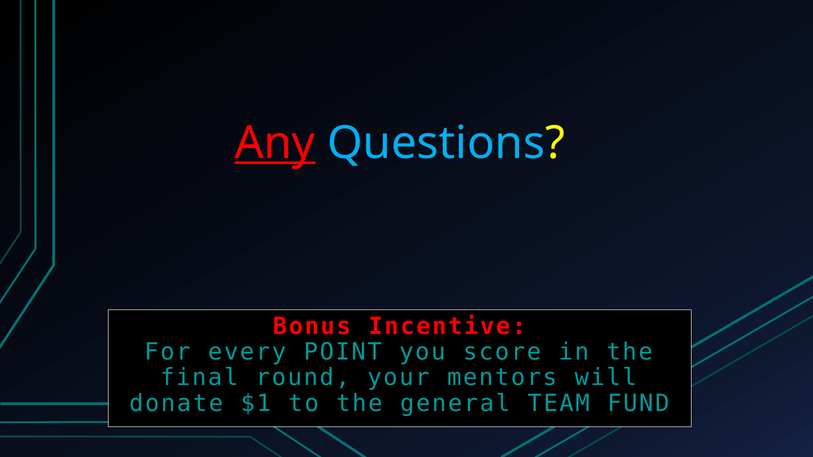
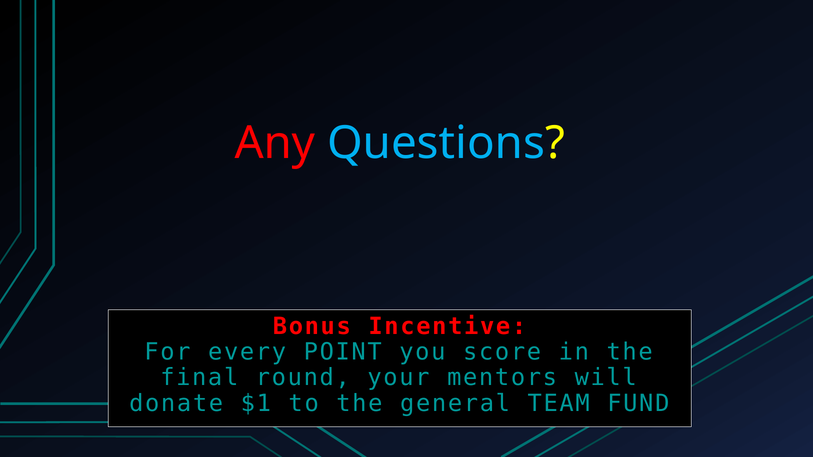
Any underline: present -> none (275, 143)
